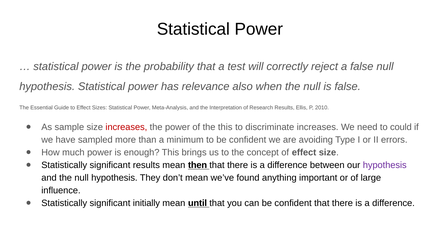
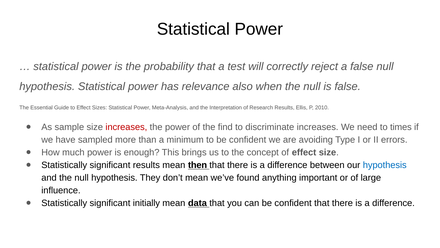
the this: this -> find (225, 127)
could: could -> times (401, 127)
hypothesis colour: purple -> blue (385, 165)
until: until -> data (197, 203)
